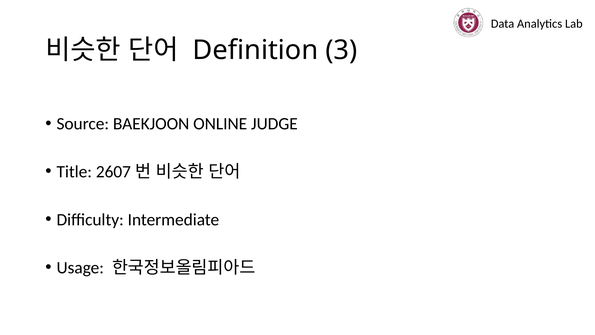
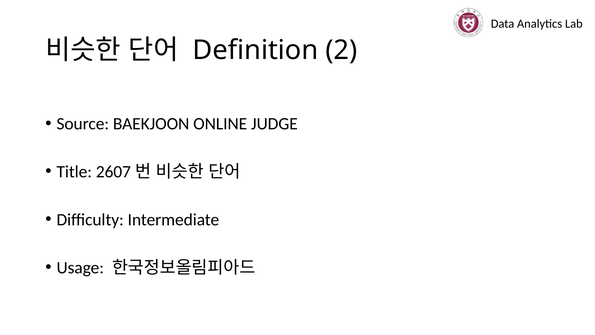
3: 3 -> 2 (341, 50)
